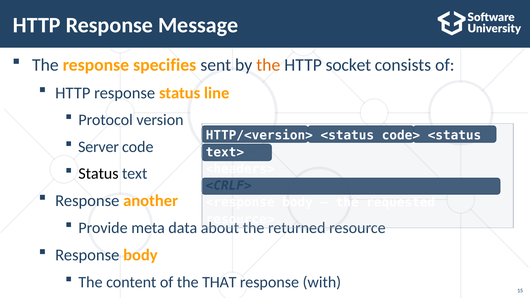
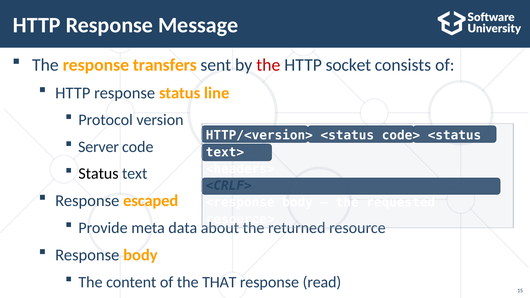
specifies: specifies -> transfers (165, 65)
the colour: orange -> red (268, 65)
another: another -> escaped (151, 201)
with: with -> read (322, 282)
